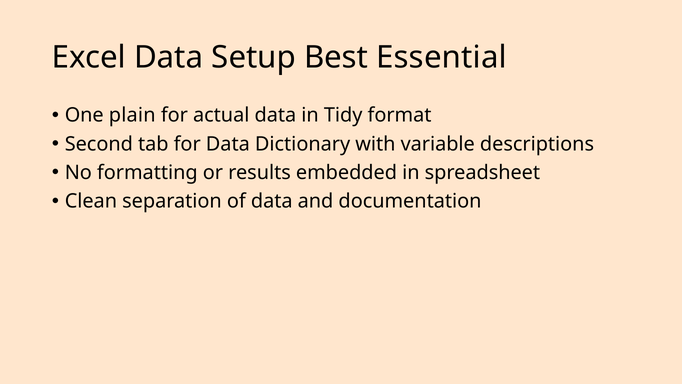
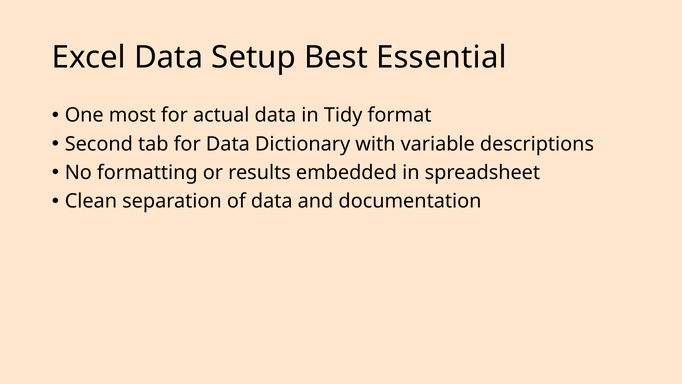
plain: plain -> most (132, 115)
